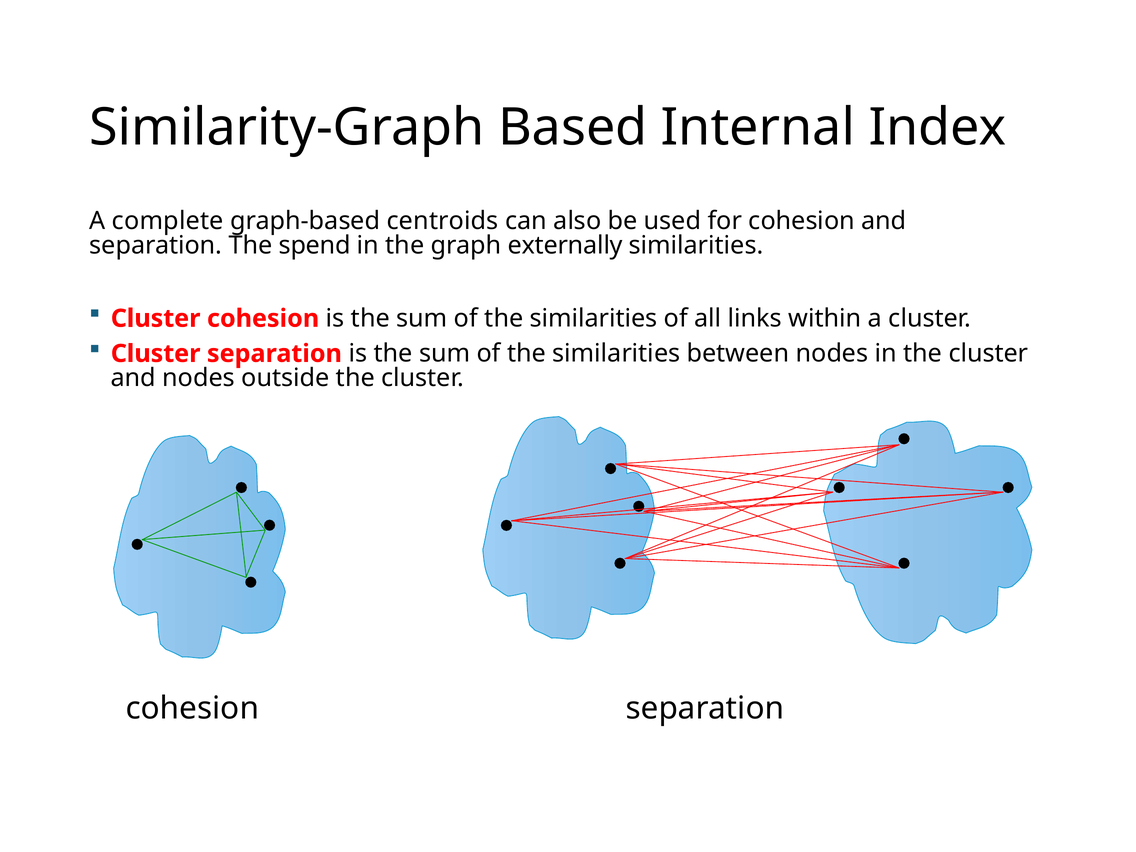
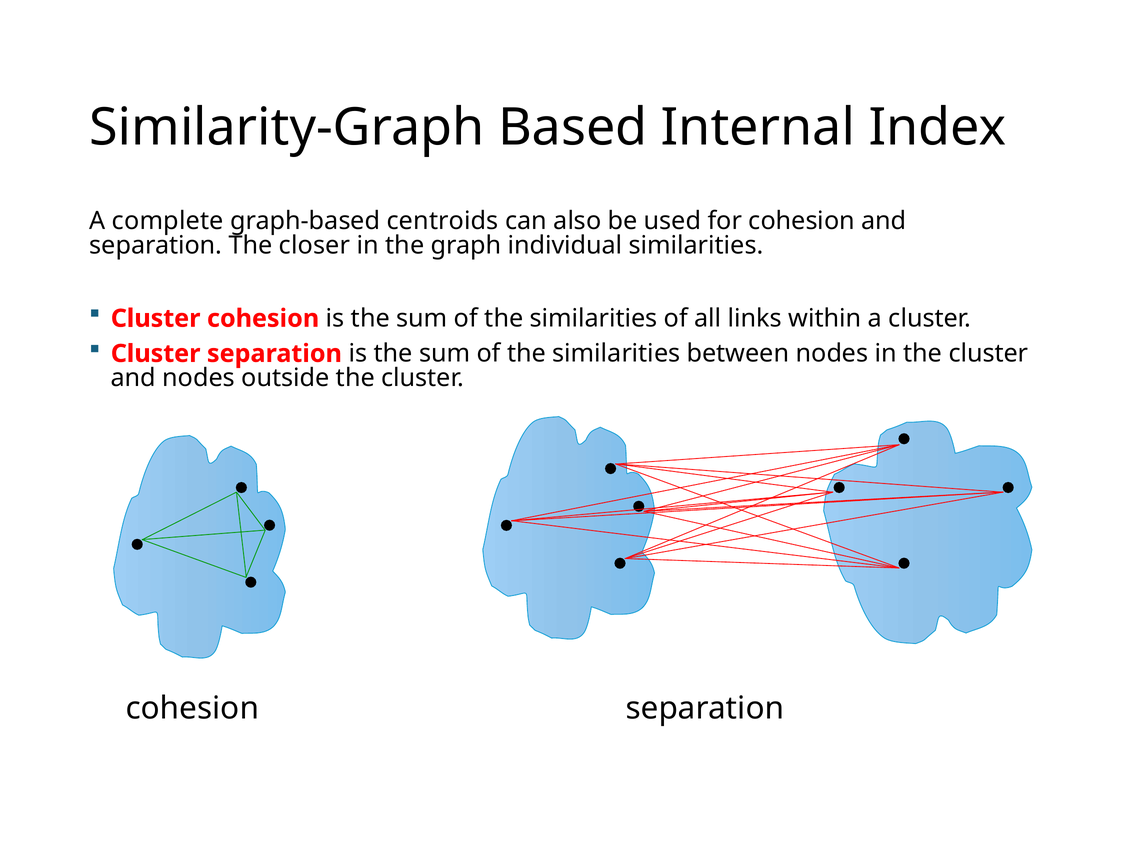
spend: spend -> closer (315, 245)
externally: externally -> individual (565, 245)
